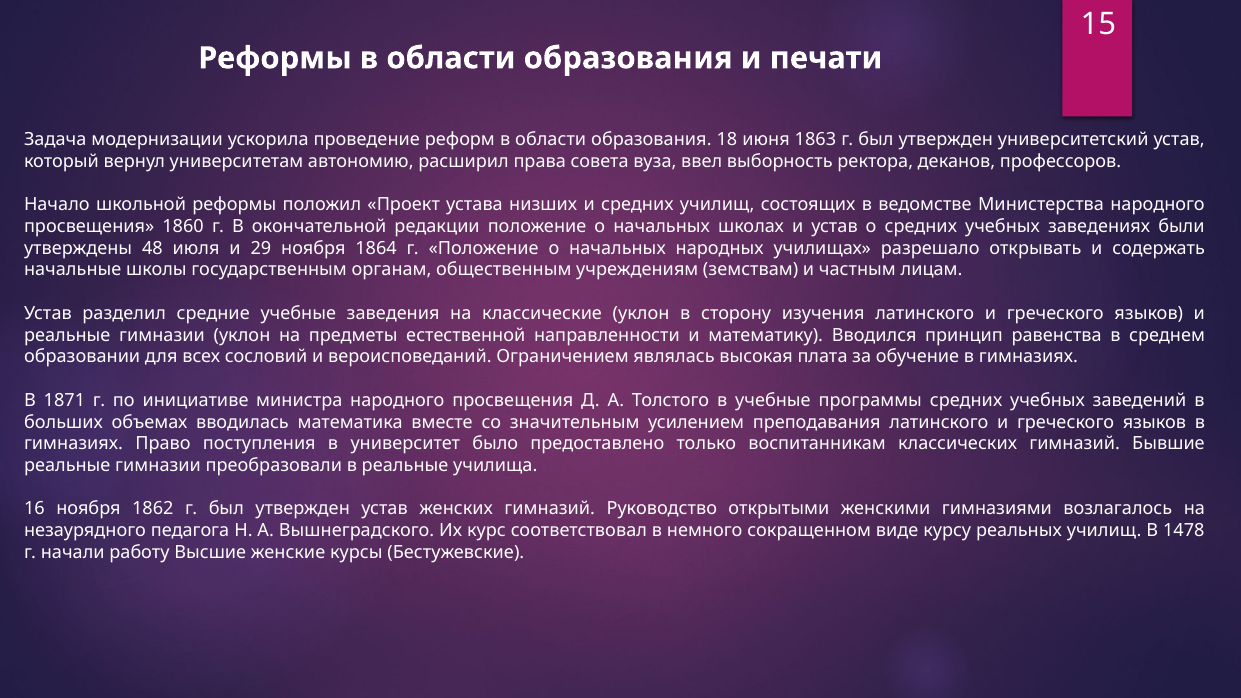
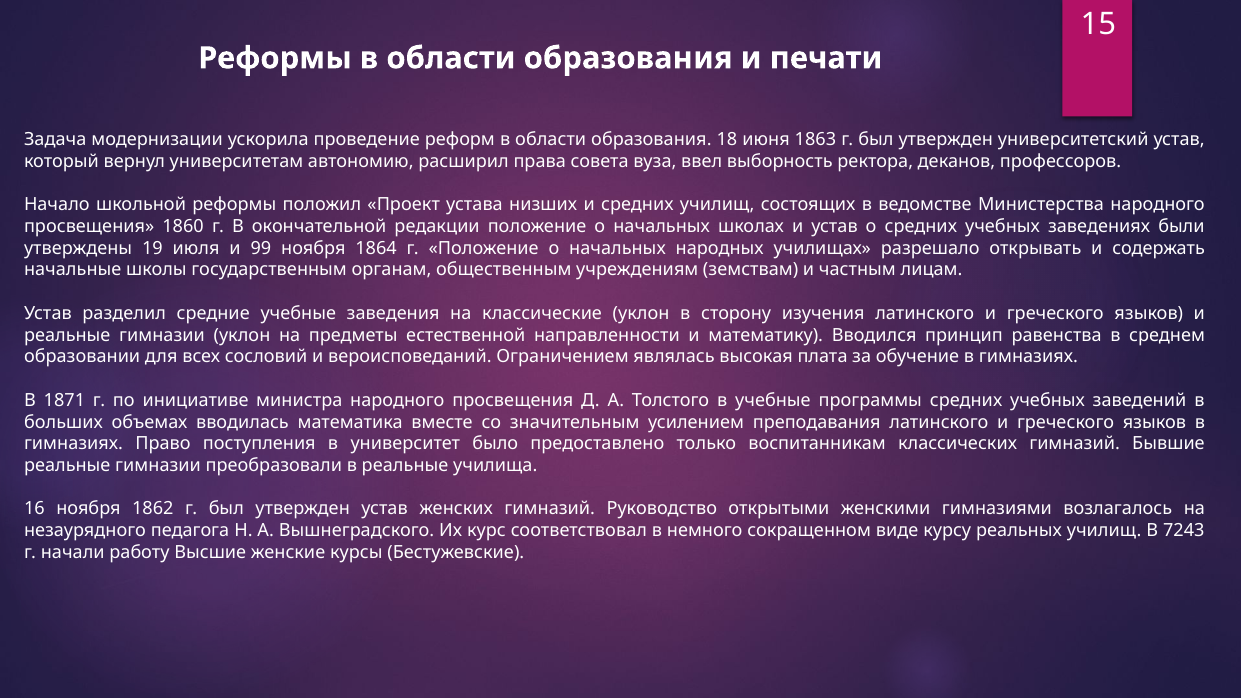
48: 48 -> 19 (152, 248)
29: 29 -> 99 (261, 248)
1478: 1478 -> 7243 (1184, 531)
